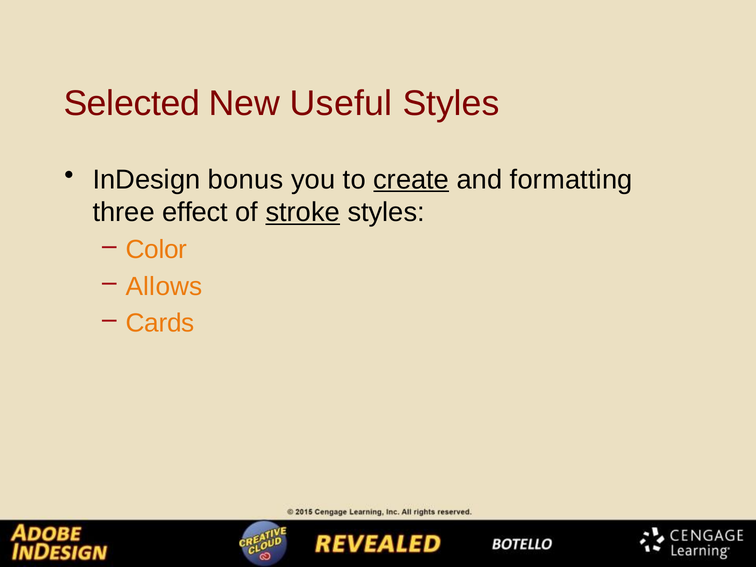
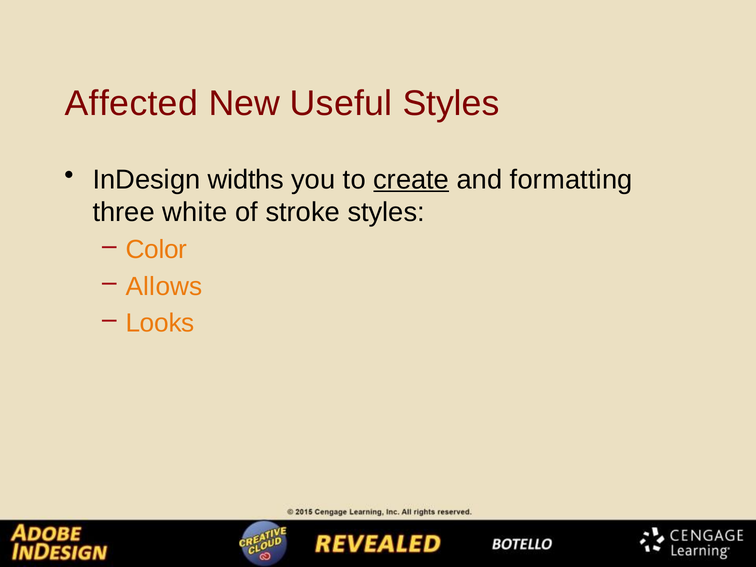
Selected: Selected -> Affected (131, 103)
bonus: bonus -> widths (246, 180)
effect: effect -> white (195, 212)
stroke underline: present -> none (303, 212)
Cards: Cards -> Looks (160, 323)
